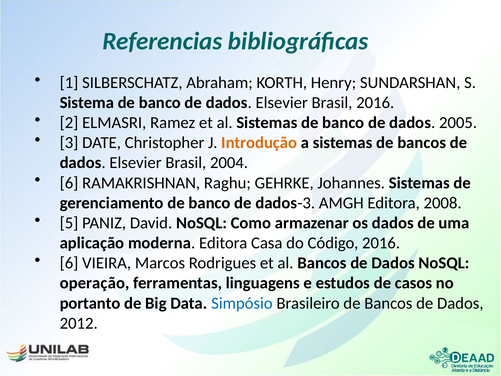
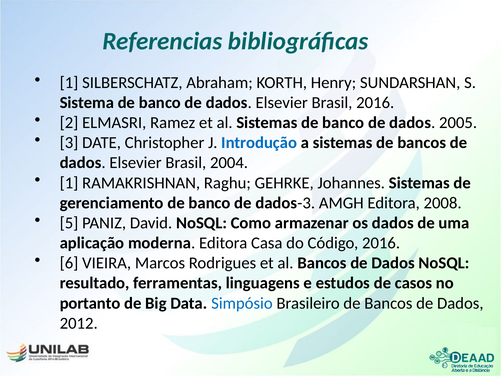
Introdução colour: orange -> blue (259, 143)
6: 6 -> 1 (69, 183)
operação: operação -> resultado (95, 283)
